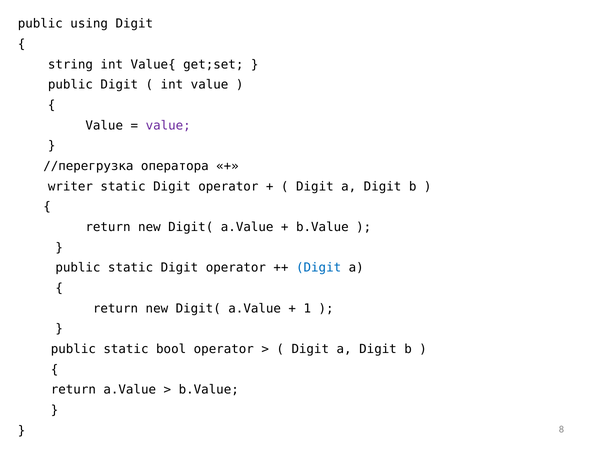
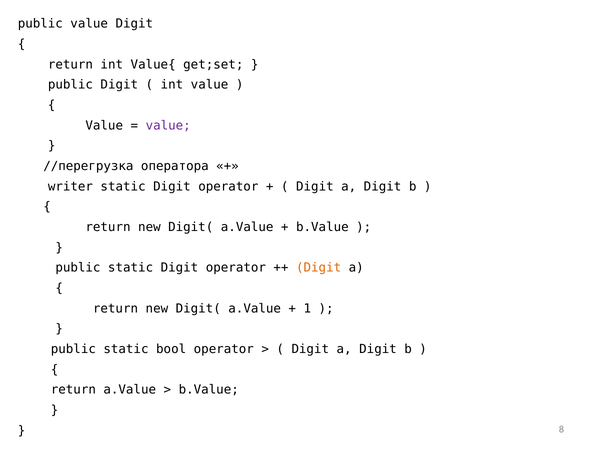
public using: using -> value (89, 24)
string: string -> return (70, 64)
Digit colour: blue -> orange (319, 268)
